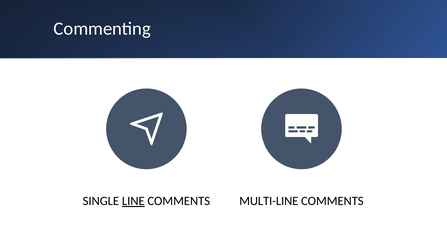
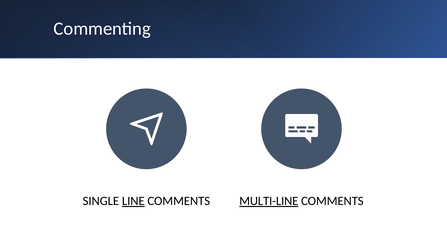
MULTI-LINE underline: none -> present (269, 201)
